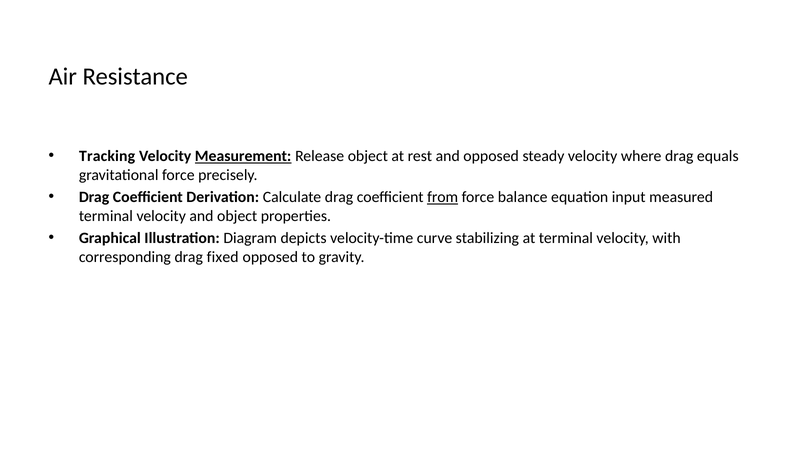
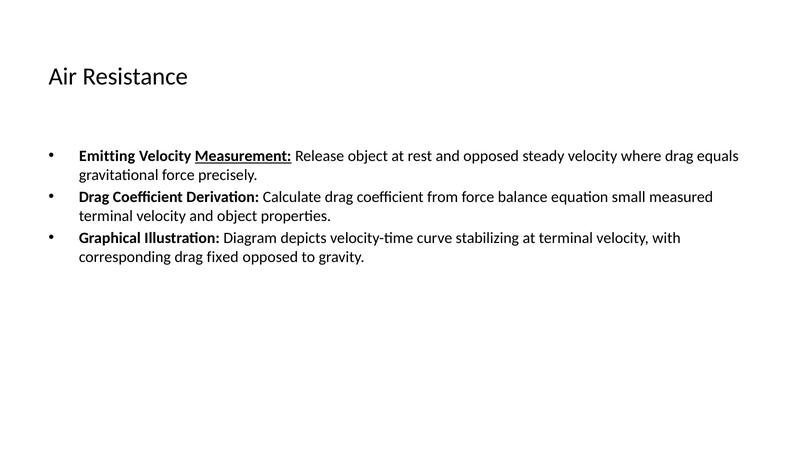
Tracking: Tracking -> Emitting (107, 156)
from underline: present -> none (443, 197)
input: input -> small (629, 197)
